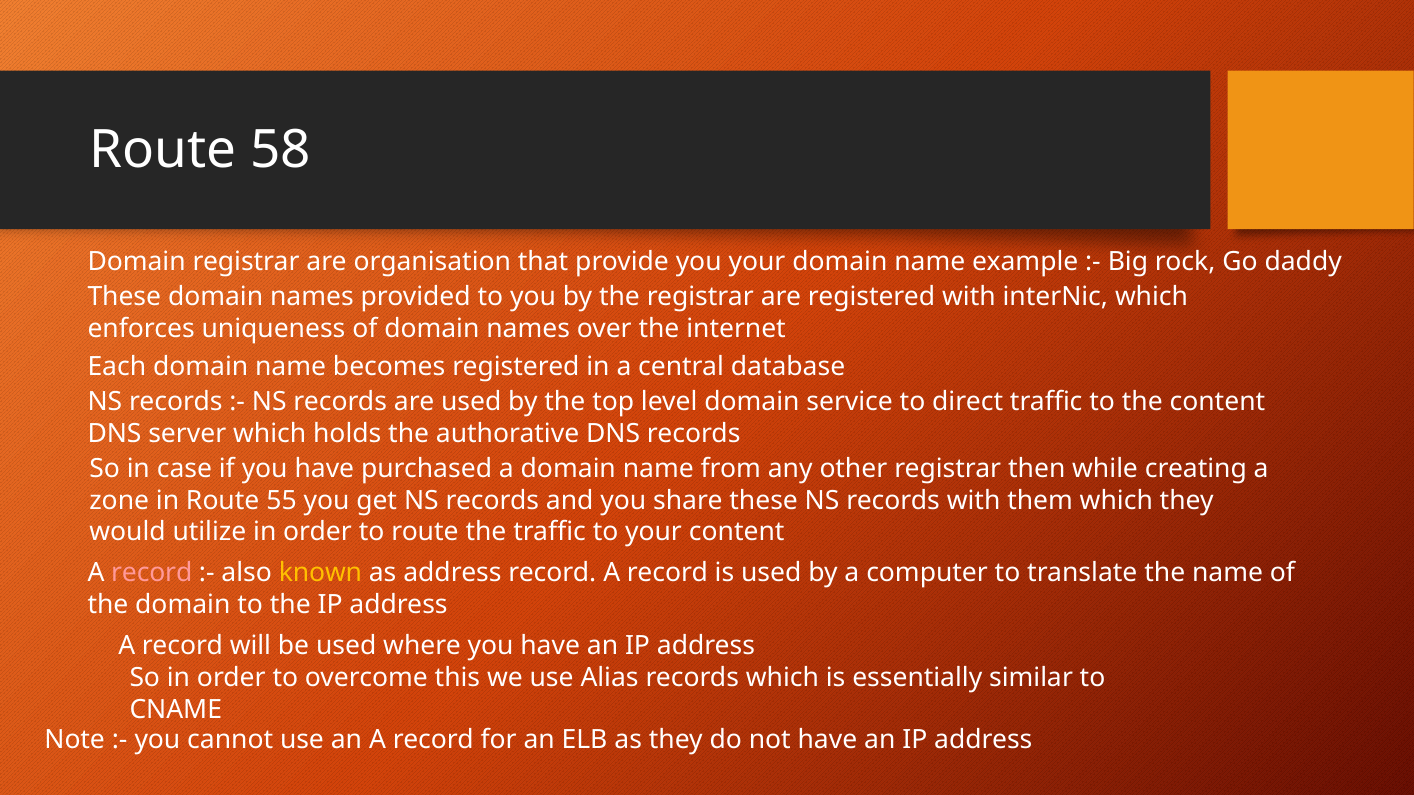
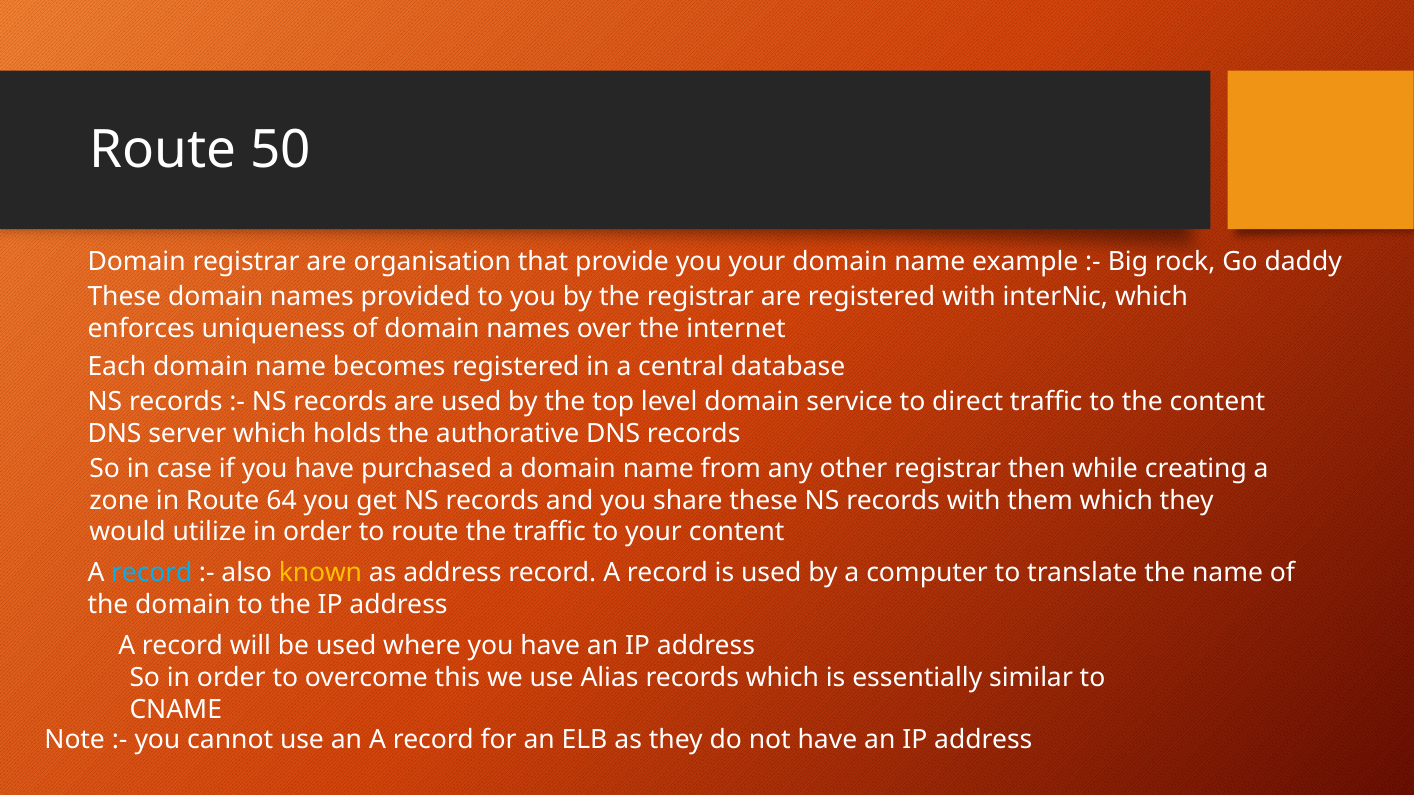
58: 58 -> 50 (280, 150)
55: 55 -> 64 (282, 501)
record colour: pink -> light blue (152, 574)
